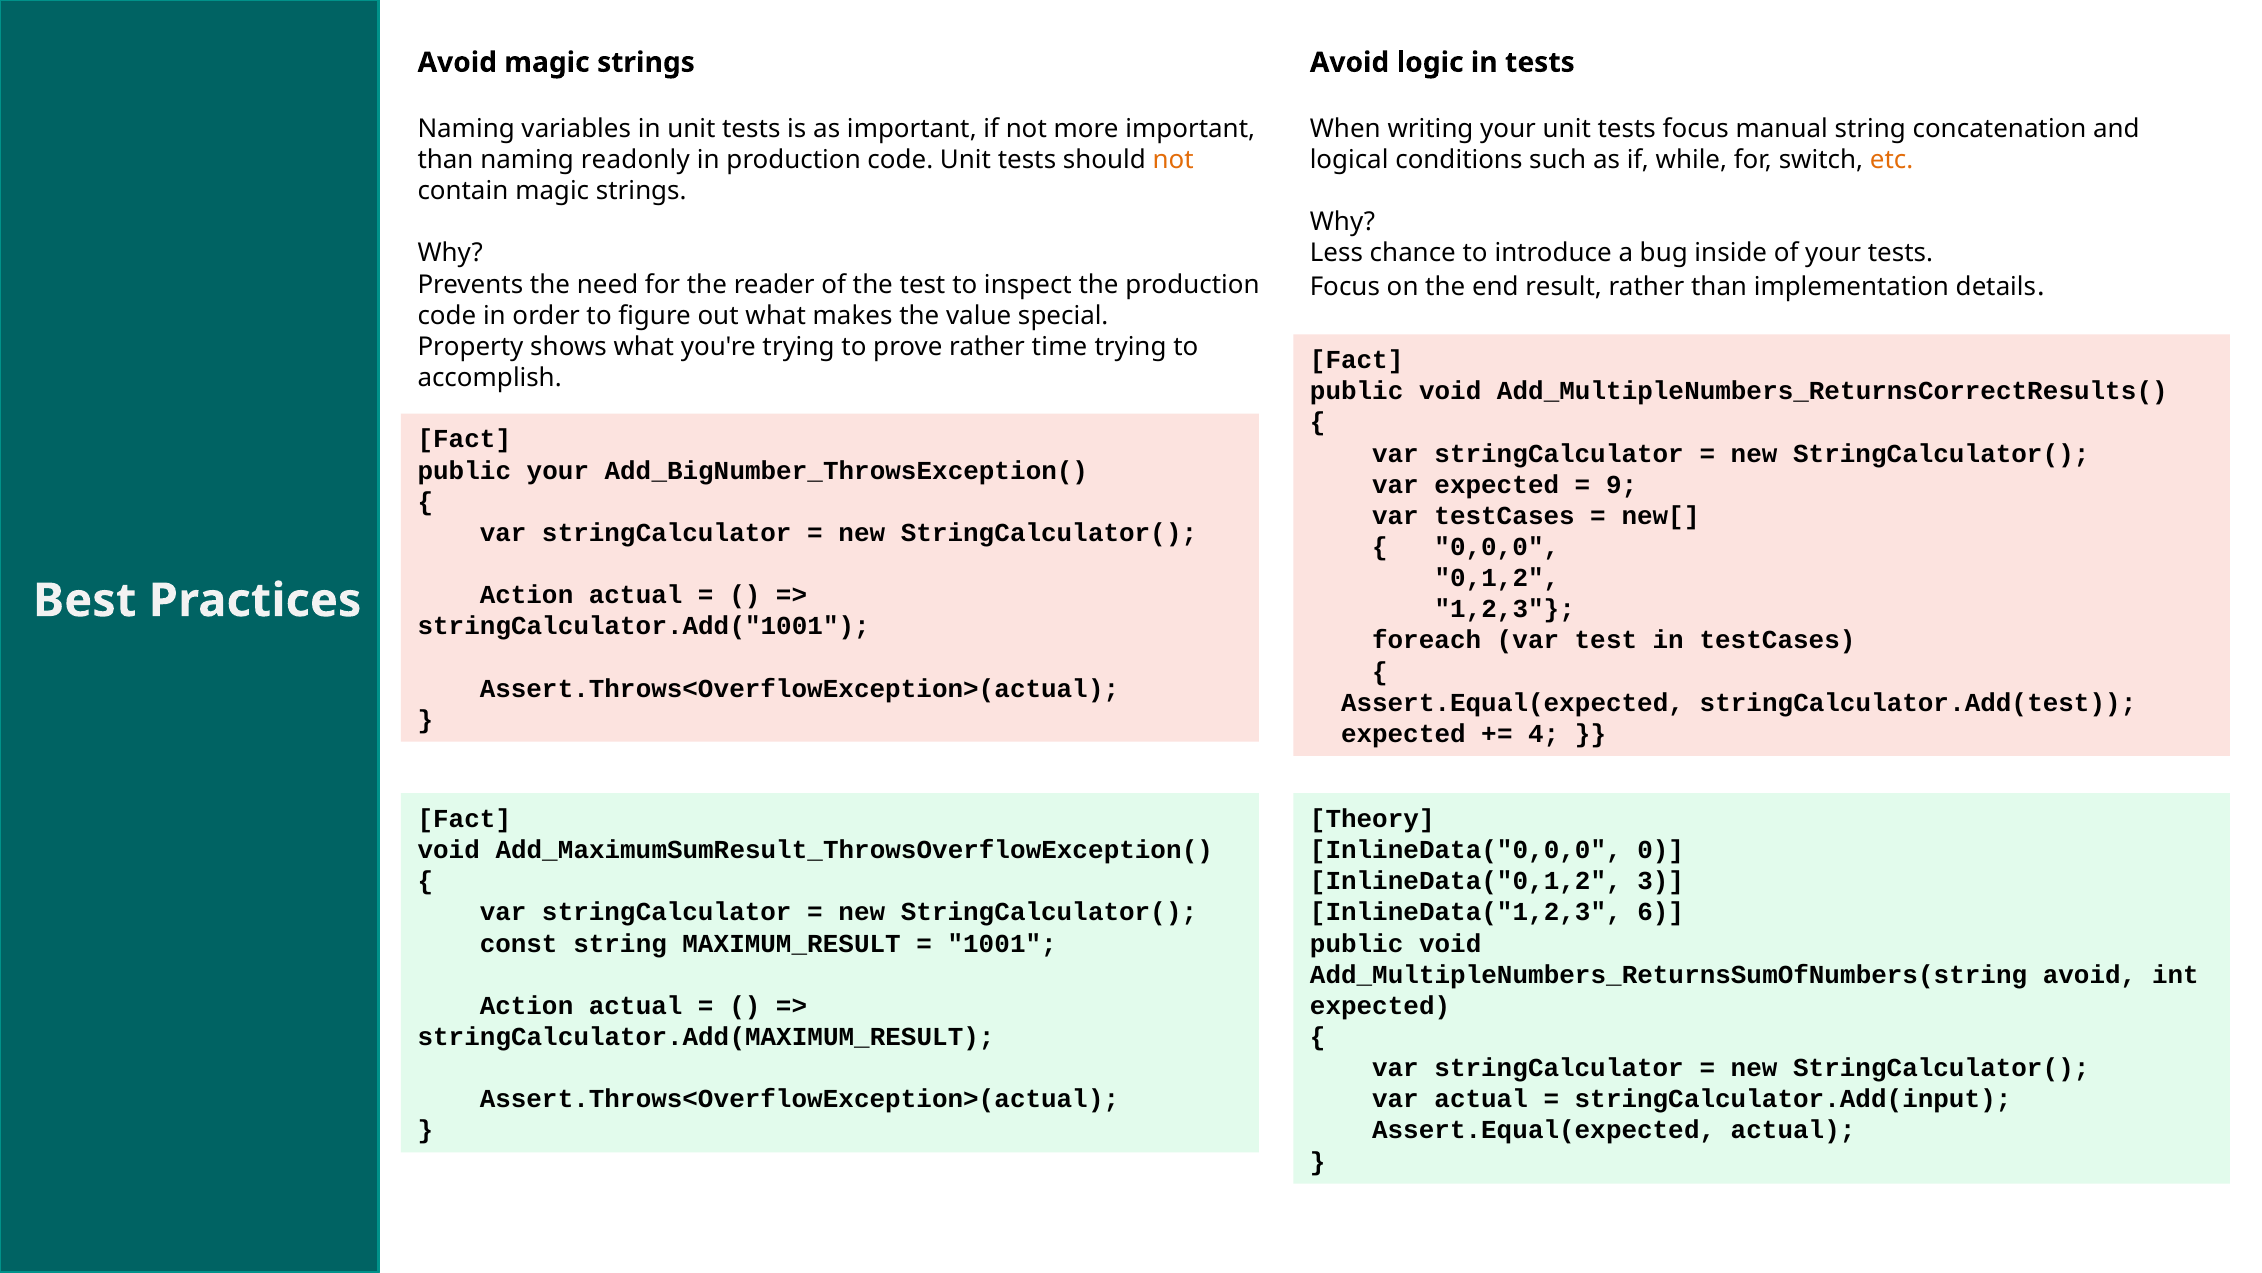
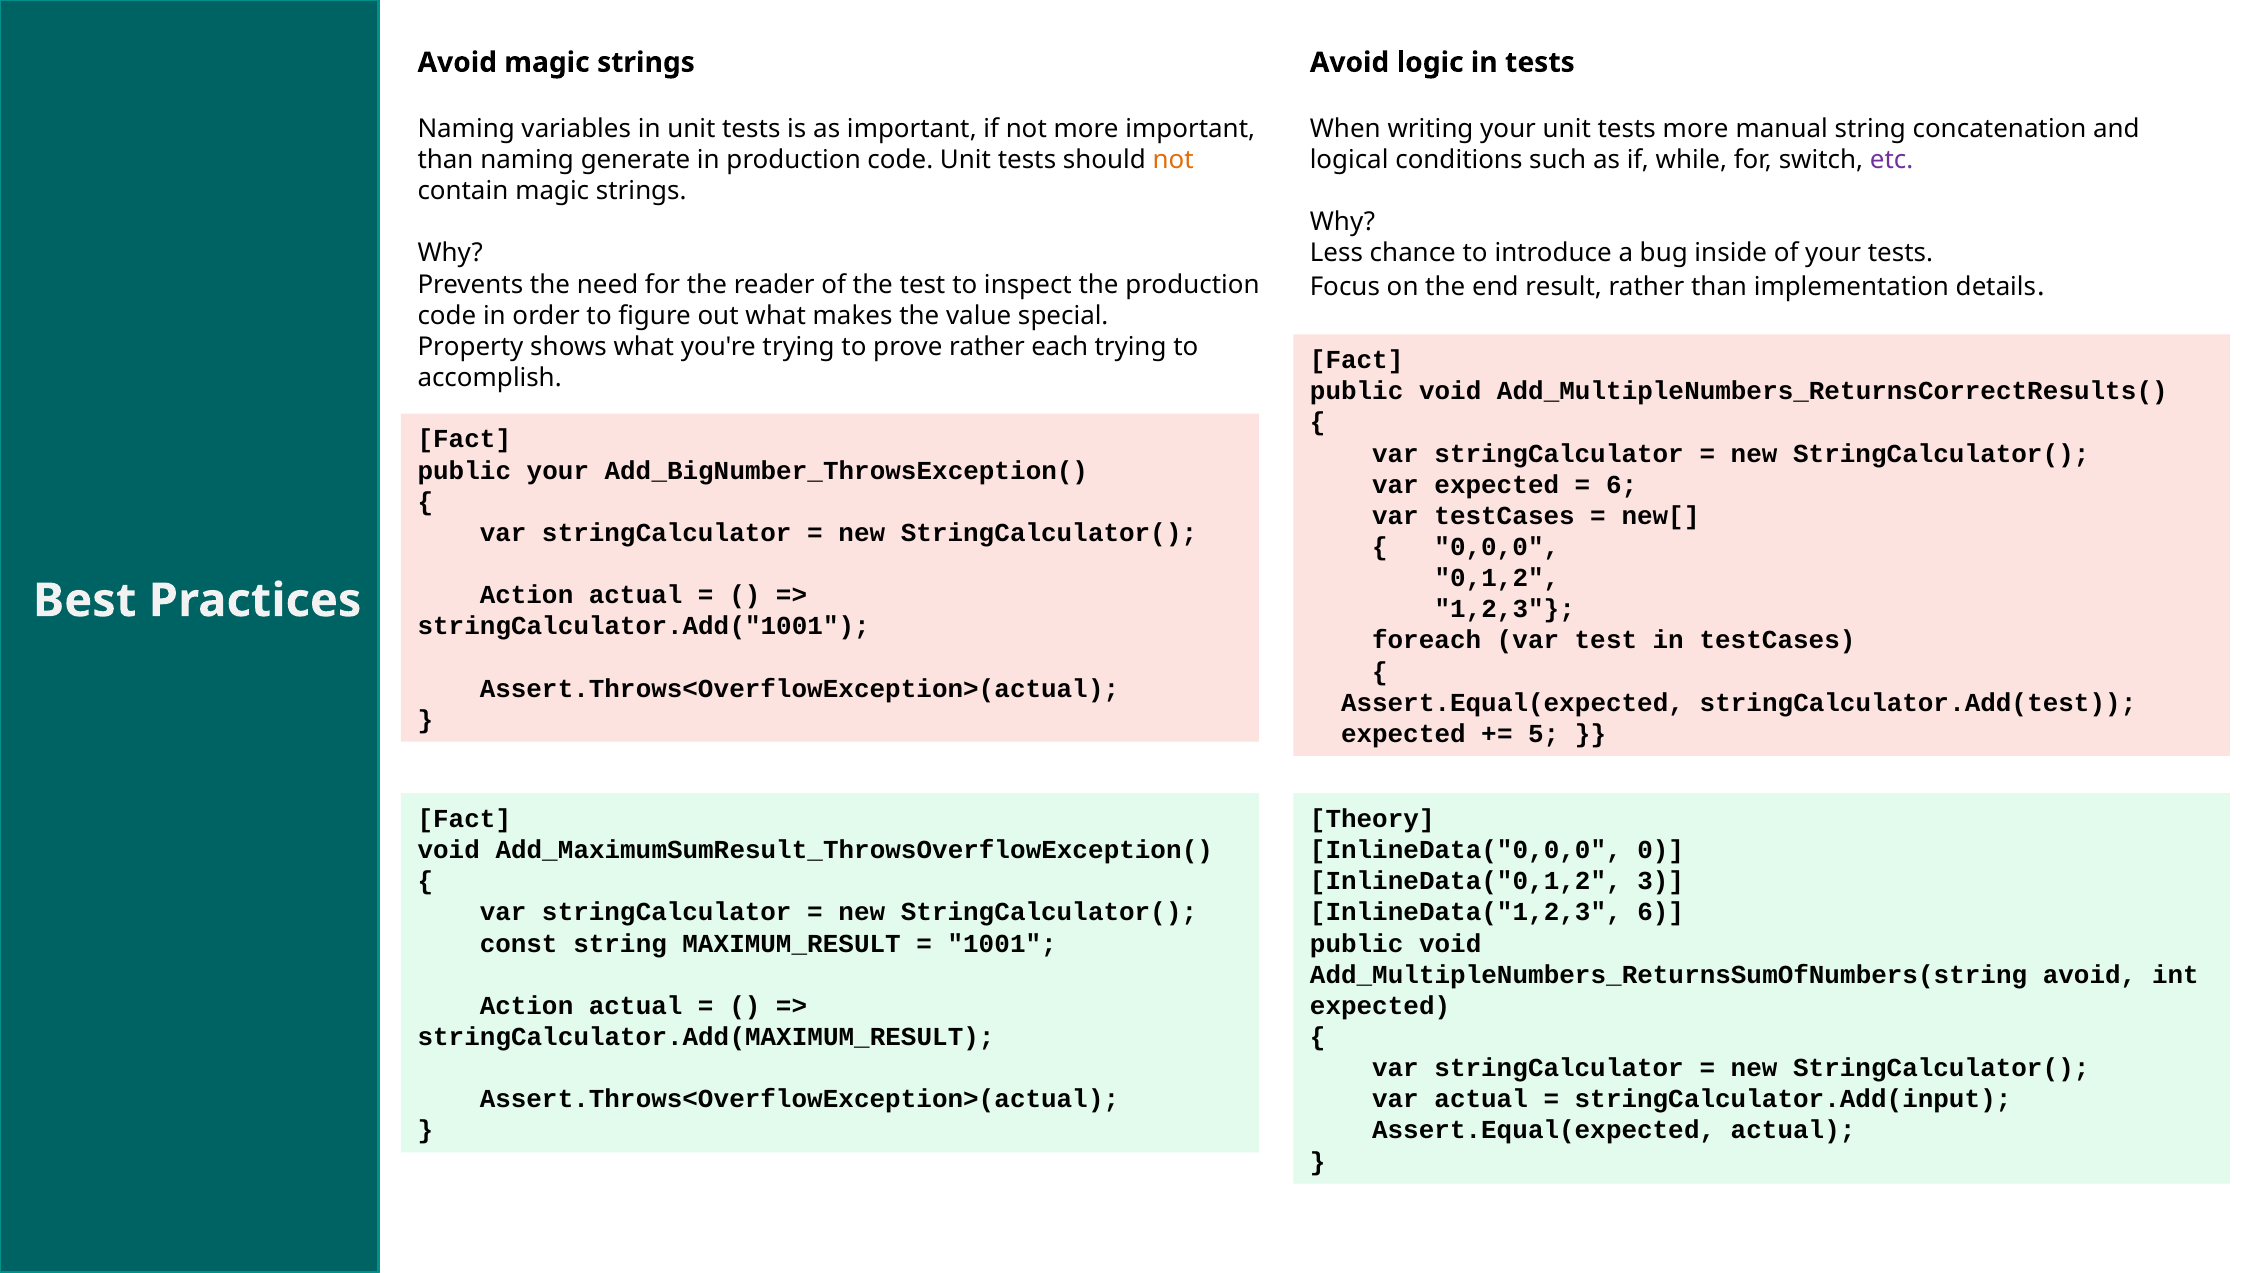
unit tests focus: focus -> more (1696, 129)
readonly: readonly -> generate (635, 160)
etc colour: orange -> purple (1892, 160)
time: time -> each (1060, 347)
9: 9 -> 6 (1622, 484)
4: 4 -> 5 (1544, 733)
